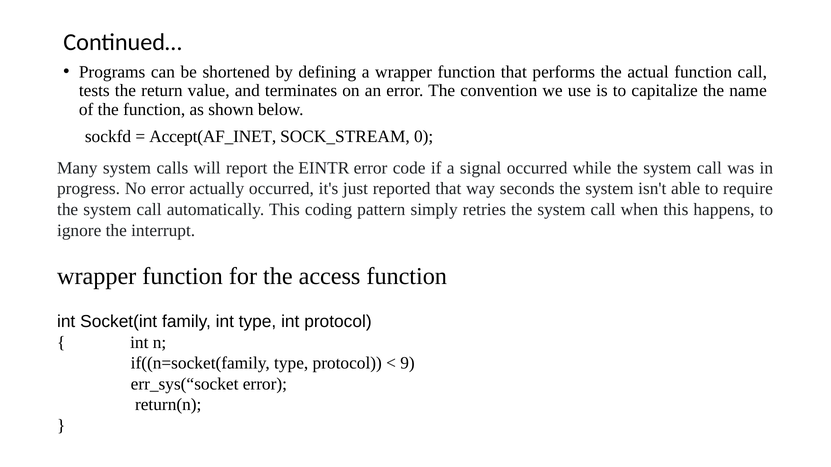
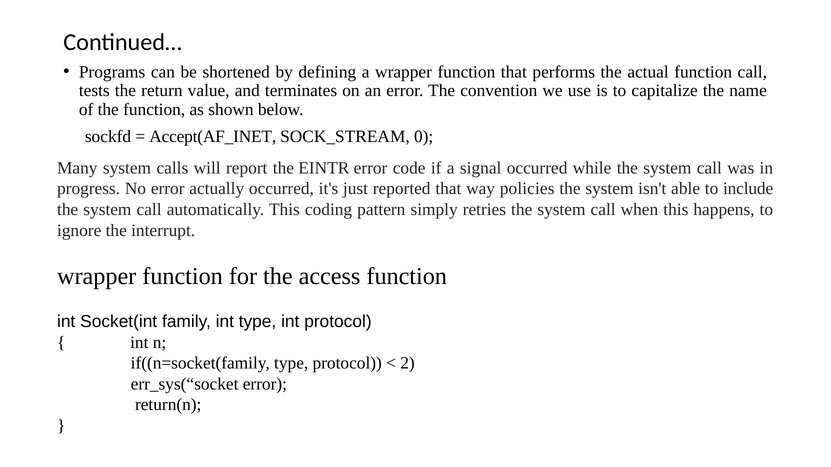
seconds: seconds -> policies (527, 189)
require: require -> include (748, 189)
9: 9 -> 2 (408, 364)
